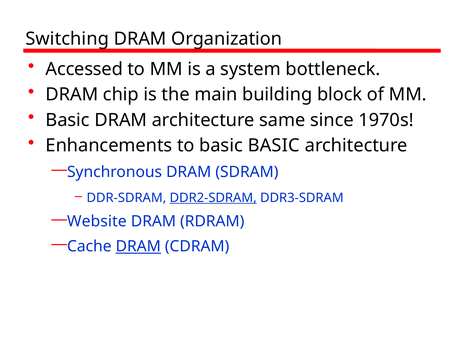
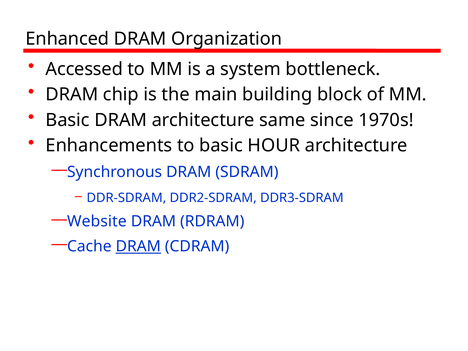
Switching: Switching -> Enhanced (67, 39)
basic BASIC: BASIC -> HOUR (274, 146)
DDR2-SDRAM underline: present -> none (213, 198)
